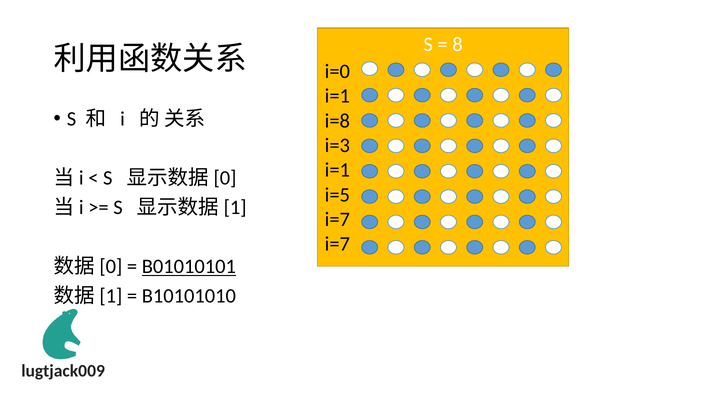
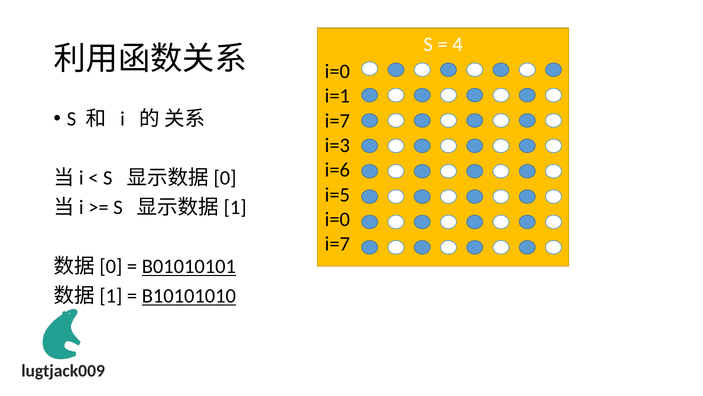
8: 8 -> 4 (457, 44)
i=8: i=8 -> i=7 (337, 121)
i=1: i=1 -> i=6 (337, 170)
i=7: i=7 -> i=0 (337, 219)
B10101010 underline: none -> present (189, 296)
